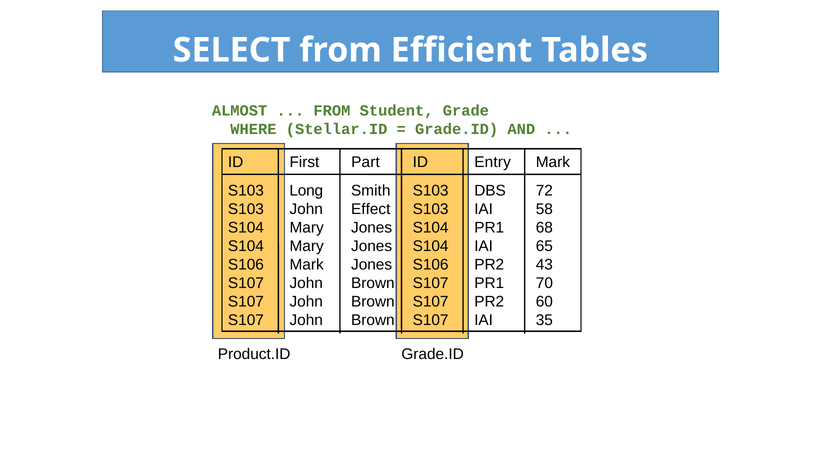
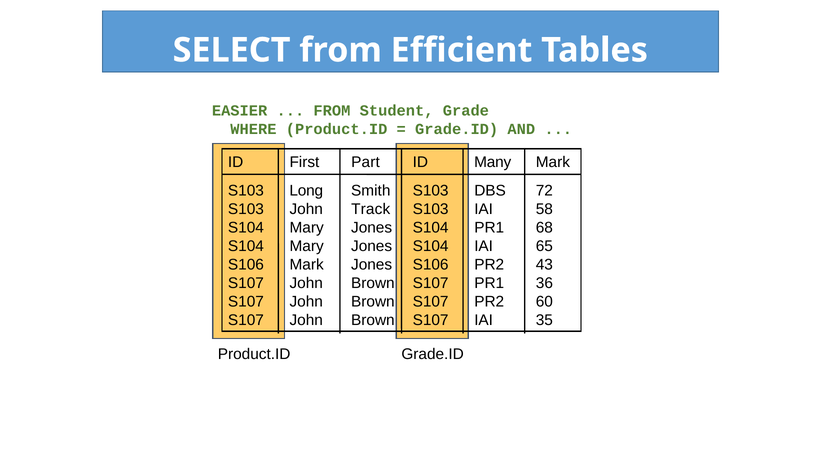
ALMOST: ALMOST -> EASIER (240, 111)
WHERE Stellar.ID: Stellar.ID -> Product.ID (337, 129)
Entry: Entry -> Many (493, 162)
Effect: Effect -> Track (371, 209)
70: 70 -> 36 (544, 283)
